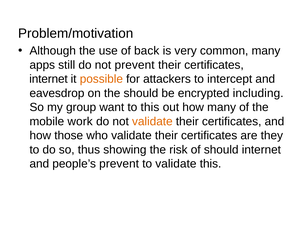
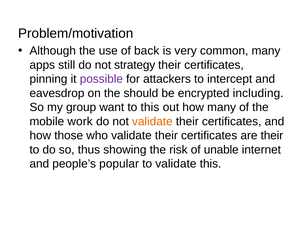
not prevent: prevent -> strategy (135, 65)
internet: internet -> pinning (48, 79)
possible colour: orange -> purple (101, 79)
are they: they -> their (272, 136)
of should: should -> unable (221, 150)
people’s prevent: prevent -> popular (119, 164)
